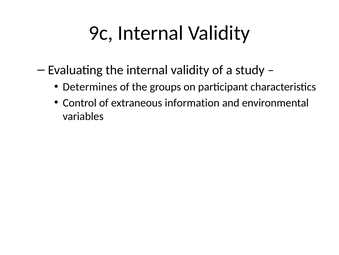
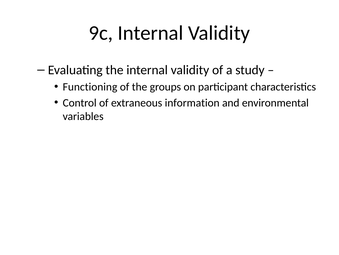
Determines: Determines -> Functioning (90, 87)
